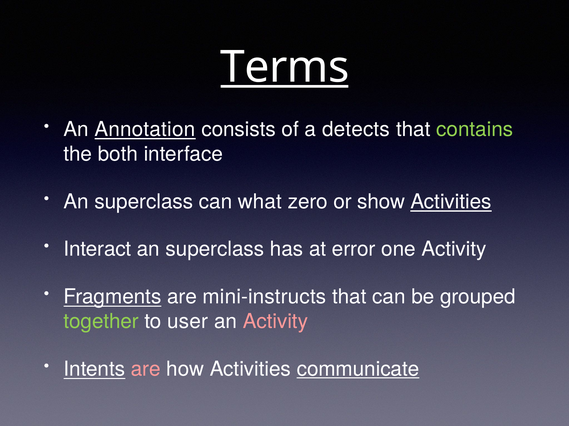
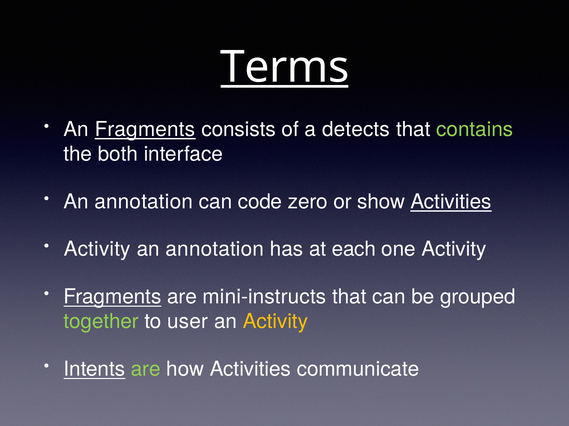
An Annotation: Annotation -> Fragments (145, 129)
superclass: superclass -> annotation (144, 202)
what: what -> code (260, 202)
Interact: Interact -> Activity (97, 250)
superclass: superclass -> annotation (215, 250)
error: error -> each (354, 250)
Activity colour: pink -> yellow (275, 322)
are colour: pink -> light green (146, 370)
communicate underline: present -> none (358, 370)
